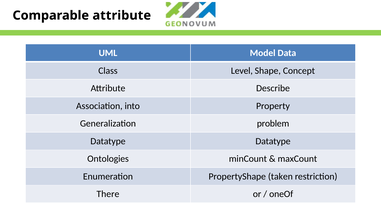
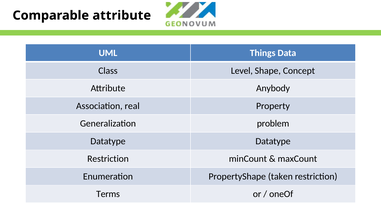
Model: Model -> Things (263, 53)
Describe: Describe -> Anybody (273, 88)
into: into -> real (132, 106)
Ontologies: Ontologies -> Restriction (108, 159)
There: There -> Terms (108, 194)
